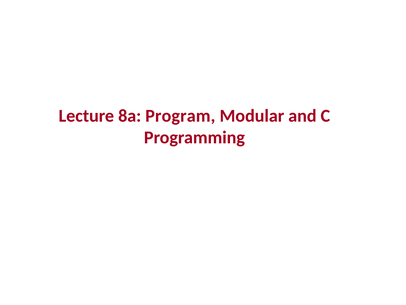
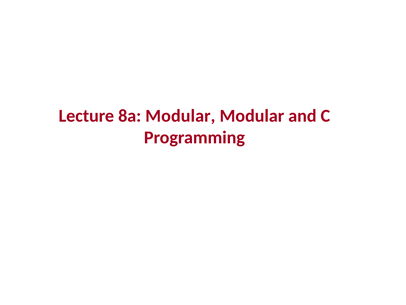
8a Program: Program -> Modular (180, 116)
